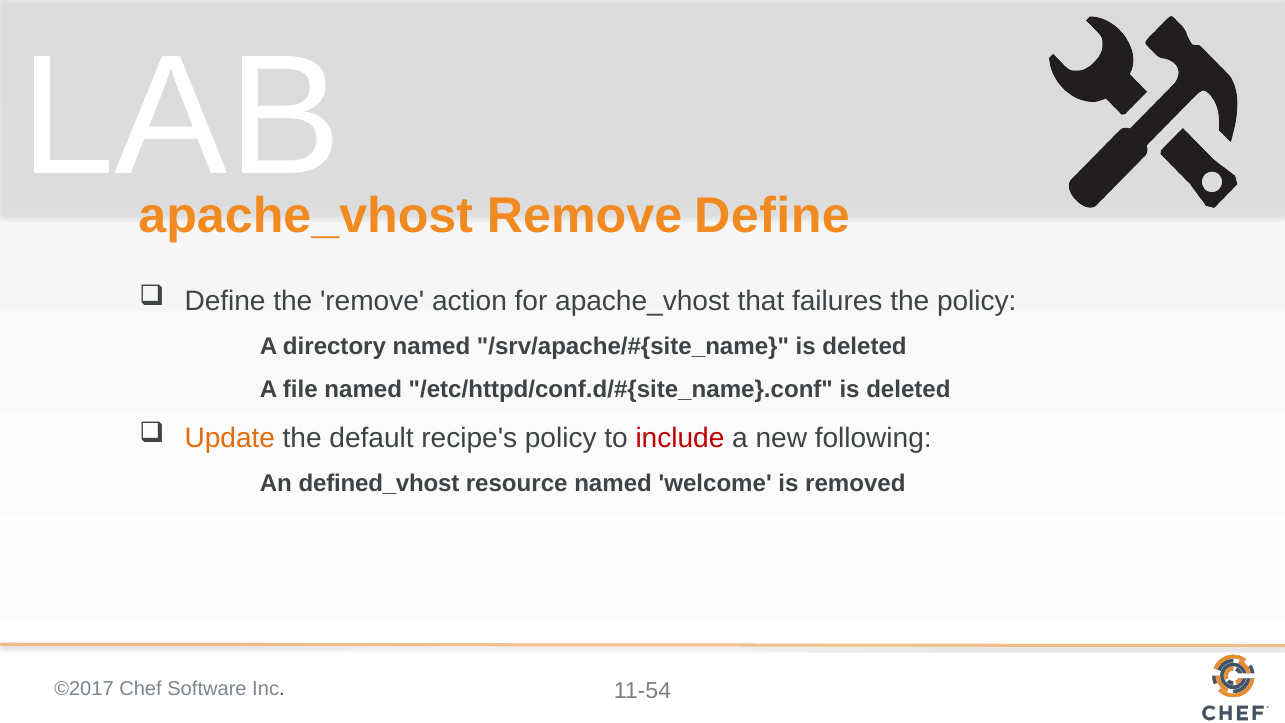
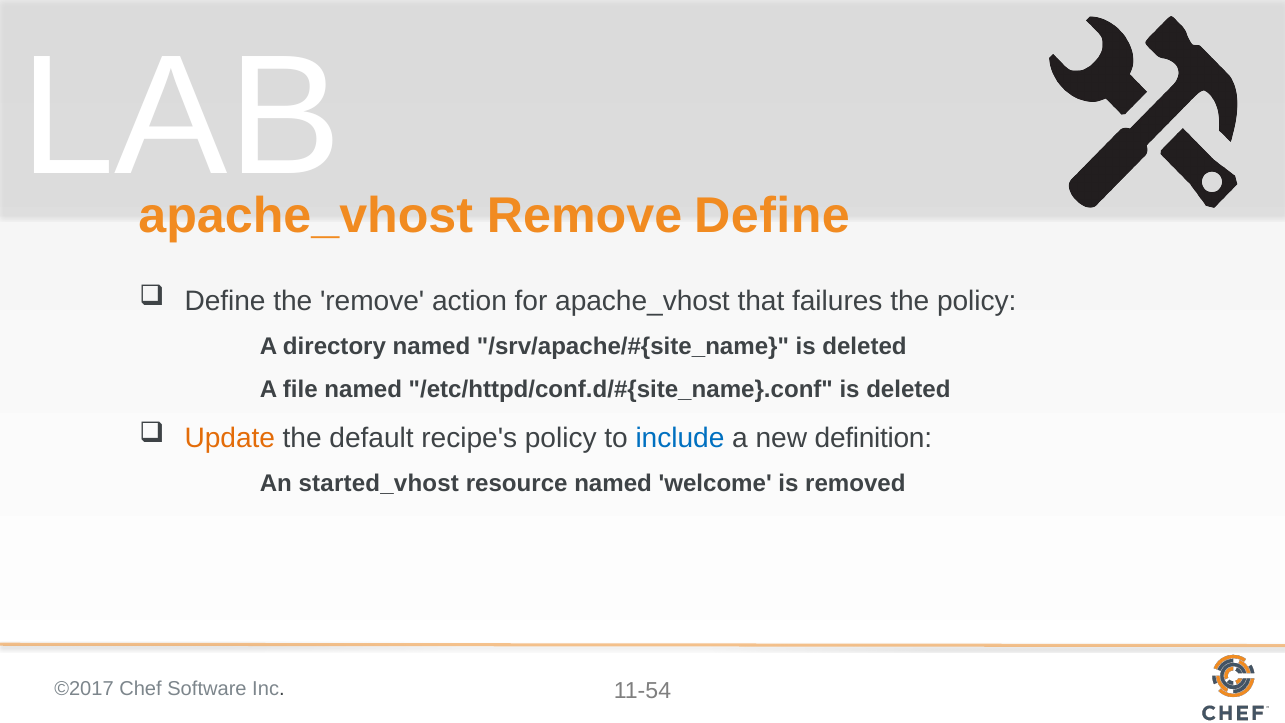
include colour: red -> blue (680, 438)
following: following -> definition (873, 438)
defined_vhost: defined_vhost -> started_vhost (379, 484)
